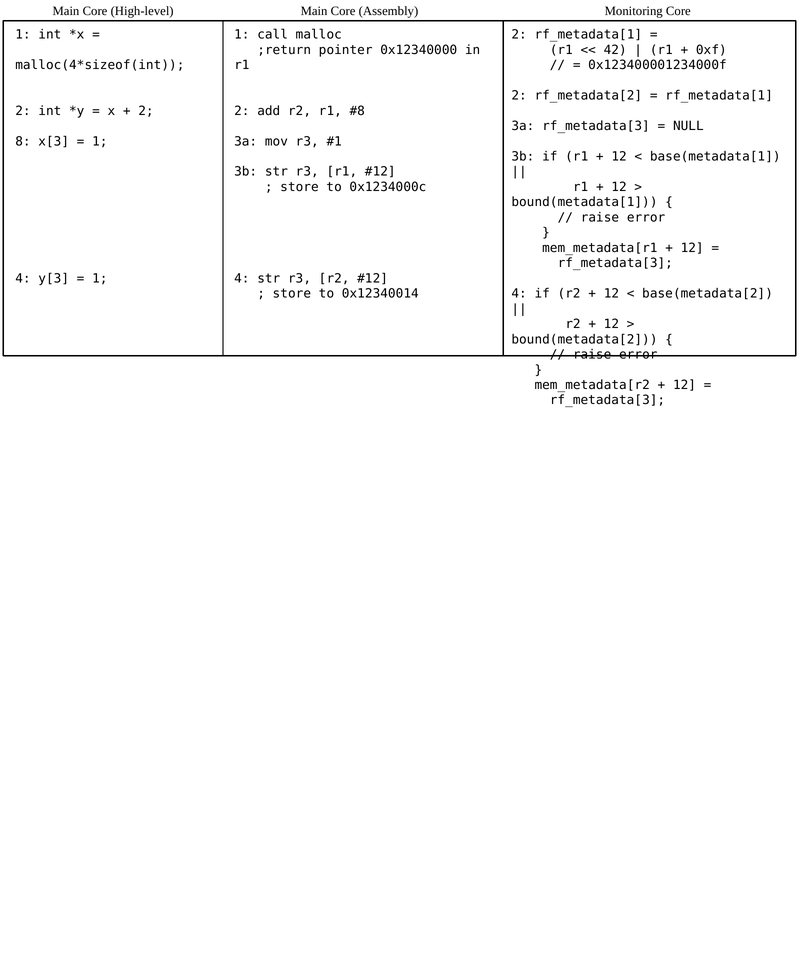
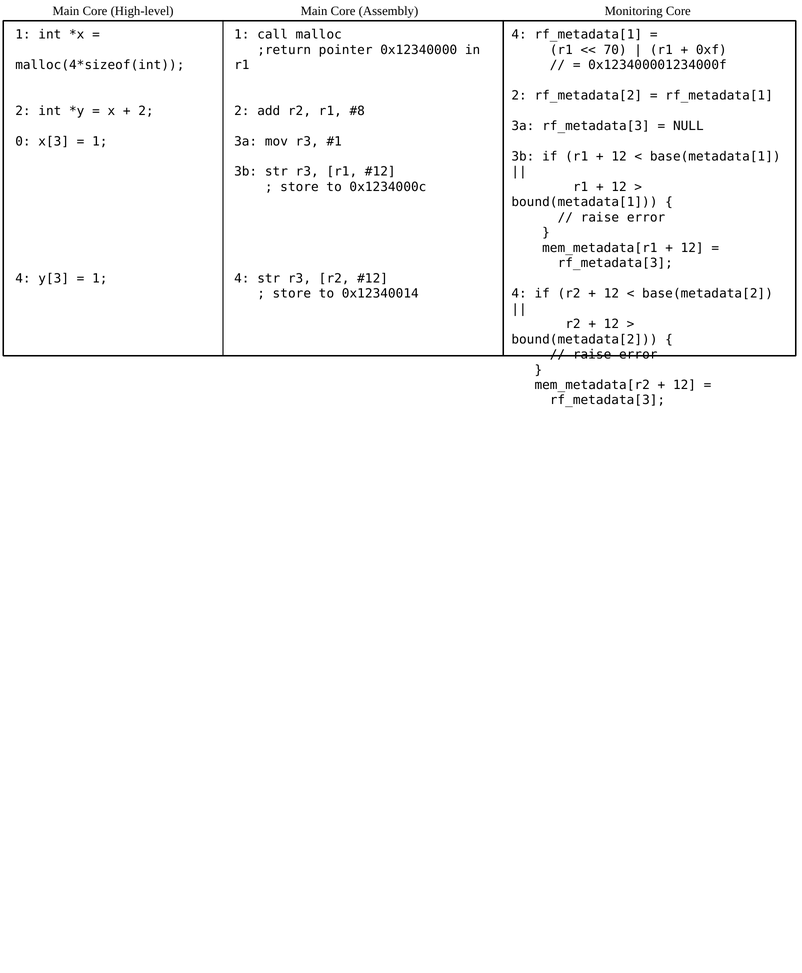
2: 2 -> 4 (519, 35)
42: 42 -> 70 (615, 50)
8: 8 -> 0 (23, 141)
